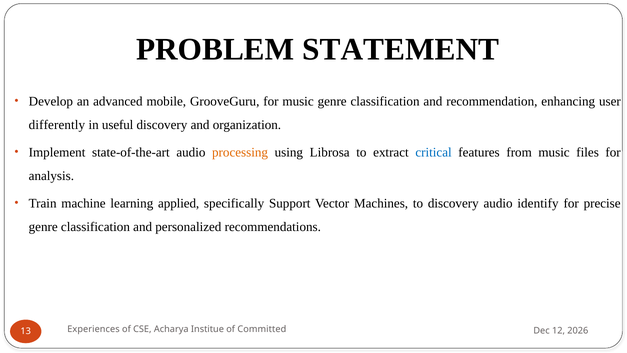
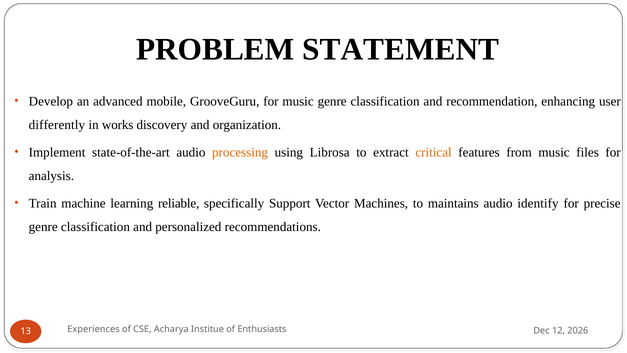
useful: useful -> works (118, 125)
critical colour: blue -> orange (434, 152)
applied: applied -> reliable (179, 203)
to discovery: discovery -> maintains (453, 203)
Committed: Committed -> Enthusiasts (262, 329)
